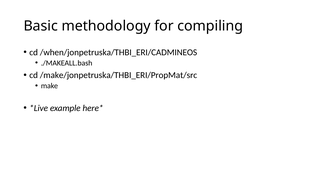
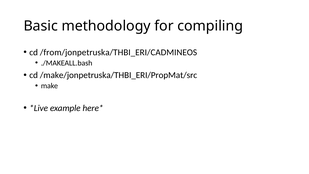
/when/jonpetruska/THBI_ERI/CADMINEOS: /when/jonpetruska/THBI_ERI/CADMINEOS -> /from/jonpetruska/THBI_ERI/CADMINEOS (118, 52)
